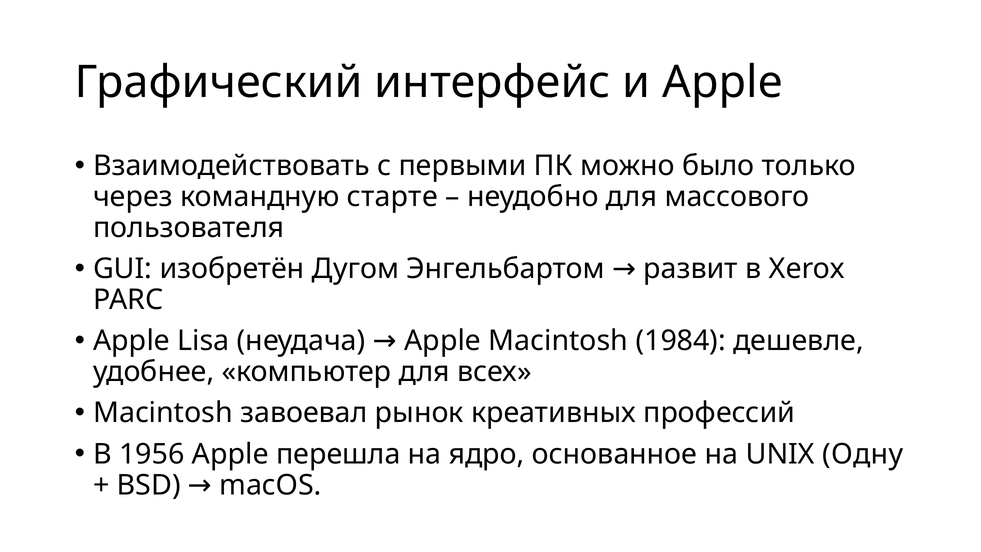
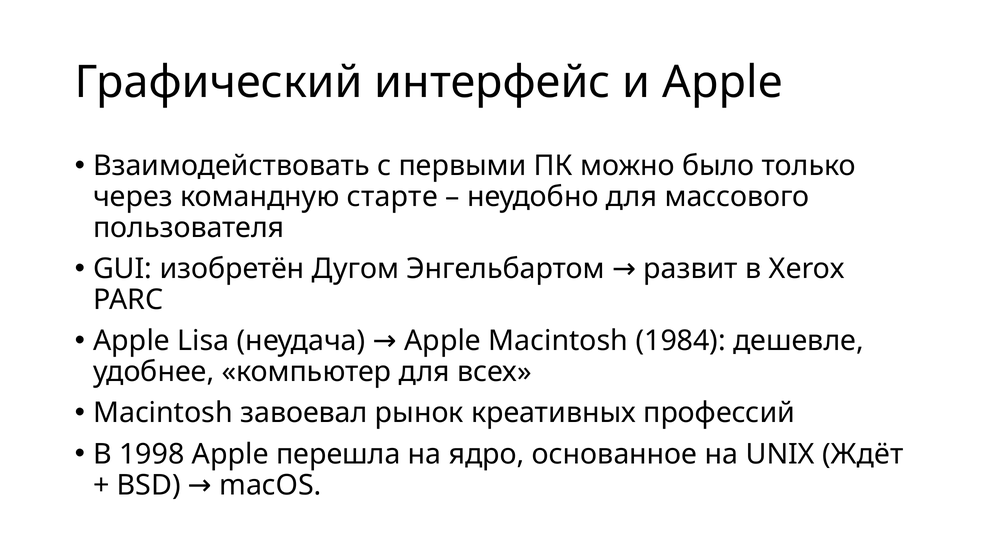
1956: 1956 -> 1998 (152, 454)
Одну: Одну -> Ждёт (863, 454)
